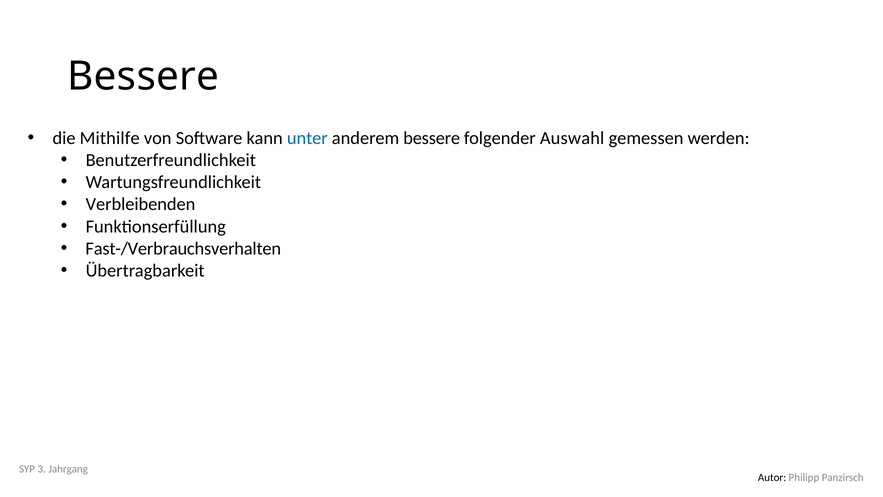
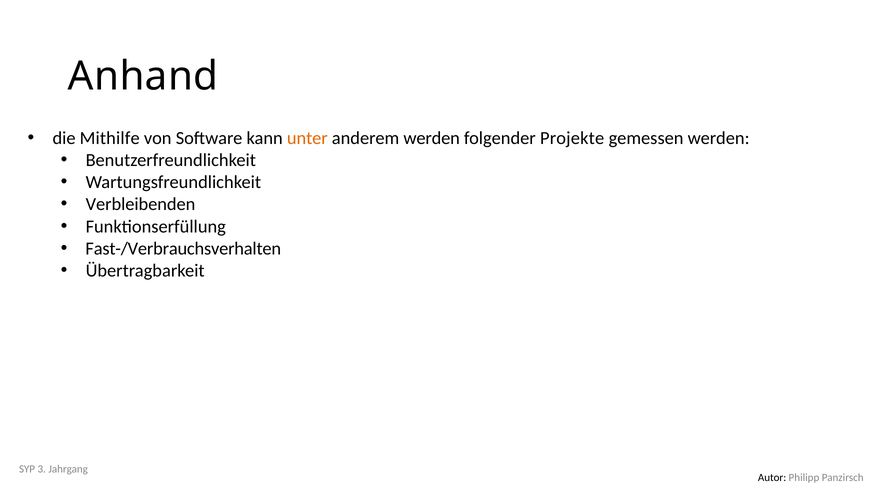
Bessere: Bessere -> Anhand (143, 77)
unter colour: blue -> orange (307, 138)
anderem bessere: bessere -> werden (432, 138)
Auswahl: Auswahl -> Projekte (572, 138)
